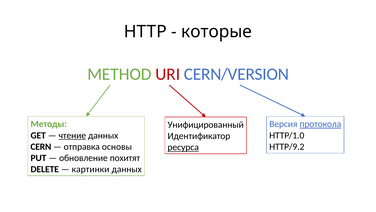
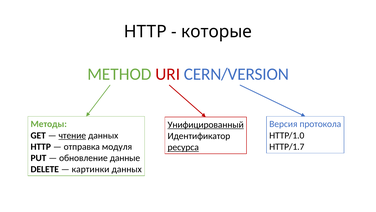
протокола underline: present -> none (320, 124)
Унифицированный underline: none -> present (206, 124)
CERN: CERN -> HTTP (41, 146)
основы: основы -> модуля (117, 146)
HTTP/9.2: HTTP/9.2 -> HTTP/1.7 (287, 146)
похитят: похитят -> данные (125, 158)
